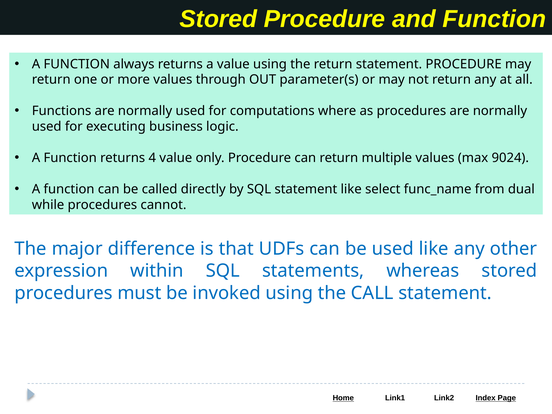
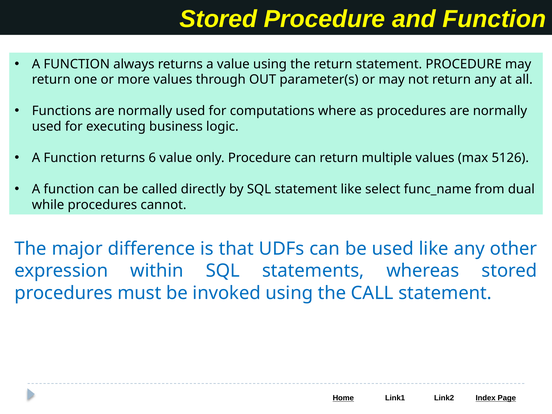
4: 4 -> 6 (152, 158)
9024: 9024 -> 5126 (510, 158)
